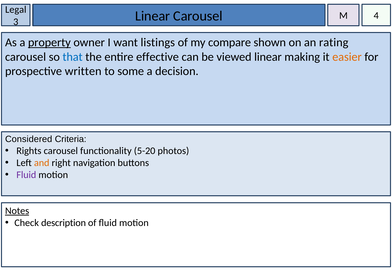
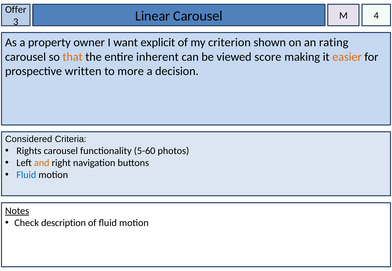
Legal: Legal -> Offer (16, 10)
property underline: present -> none (49, 42)
listings: listings -> explicit (158, 42)
compare: compare -> criterion (229, 42)
that colour: blue -> orange (73, 57)
effective: effective -> inherent (157, 57)
viewed linear: linear -> score (268, 57)
some: some -> more (131, 71)
5-20: 5-20 -> 5-60 (145, 151)
Fluid colour: purple -> blue (26, 175)
